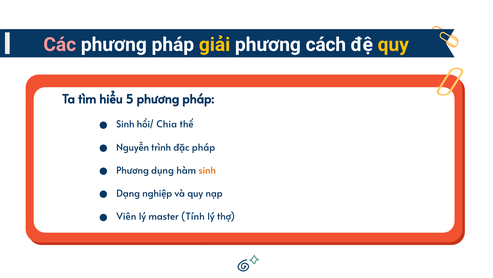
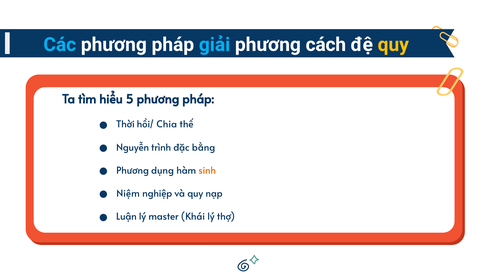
Các colour: pink -> light blue (60, 44)
giải colour: yellow -> light blue (215, 44)
Sinh: Sinh -> Thời (125, 124)
đặc pháp: pháp -> bằng (204, 147)
Dạng: Dạng -> Niệm (128, 193)
Viên: Viên -> Luận (126, 216)
Tính: Tính -> Khái (193, 216)
